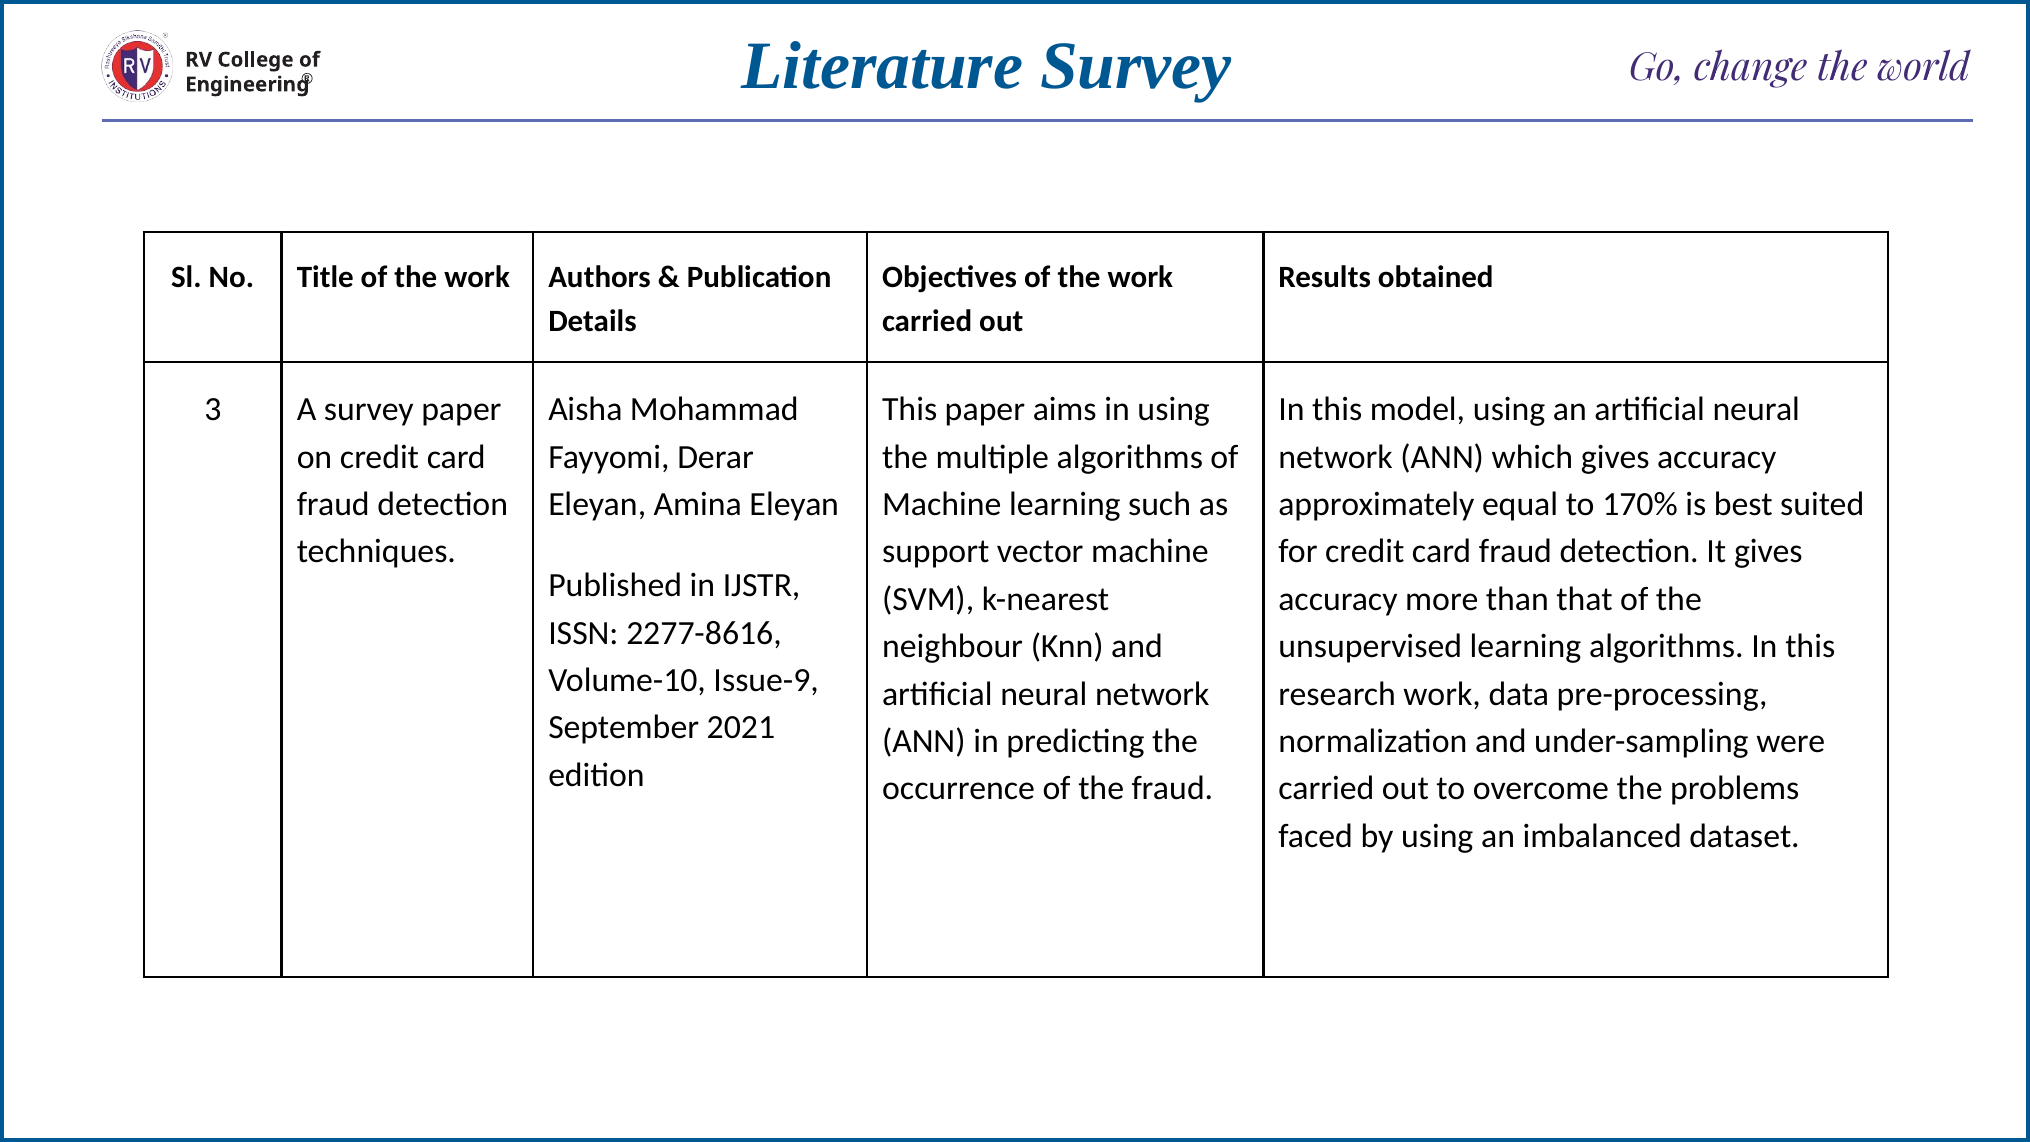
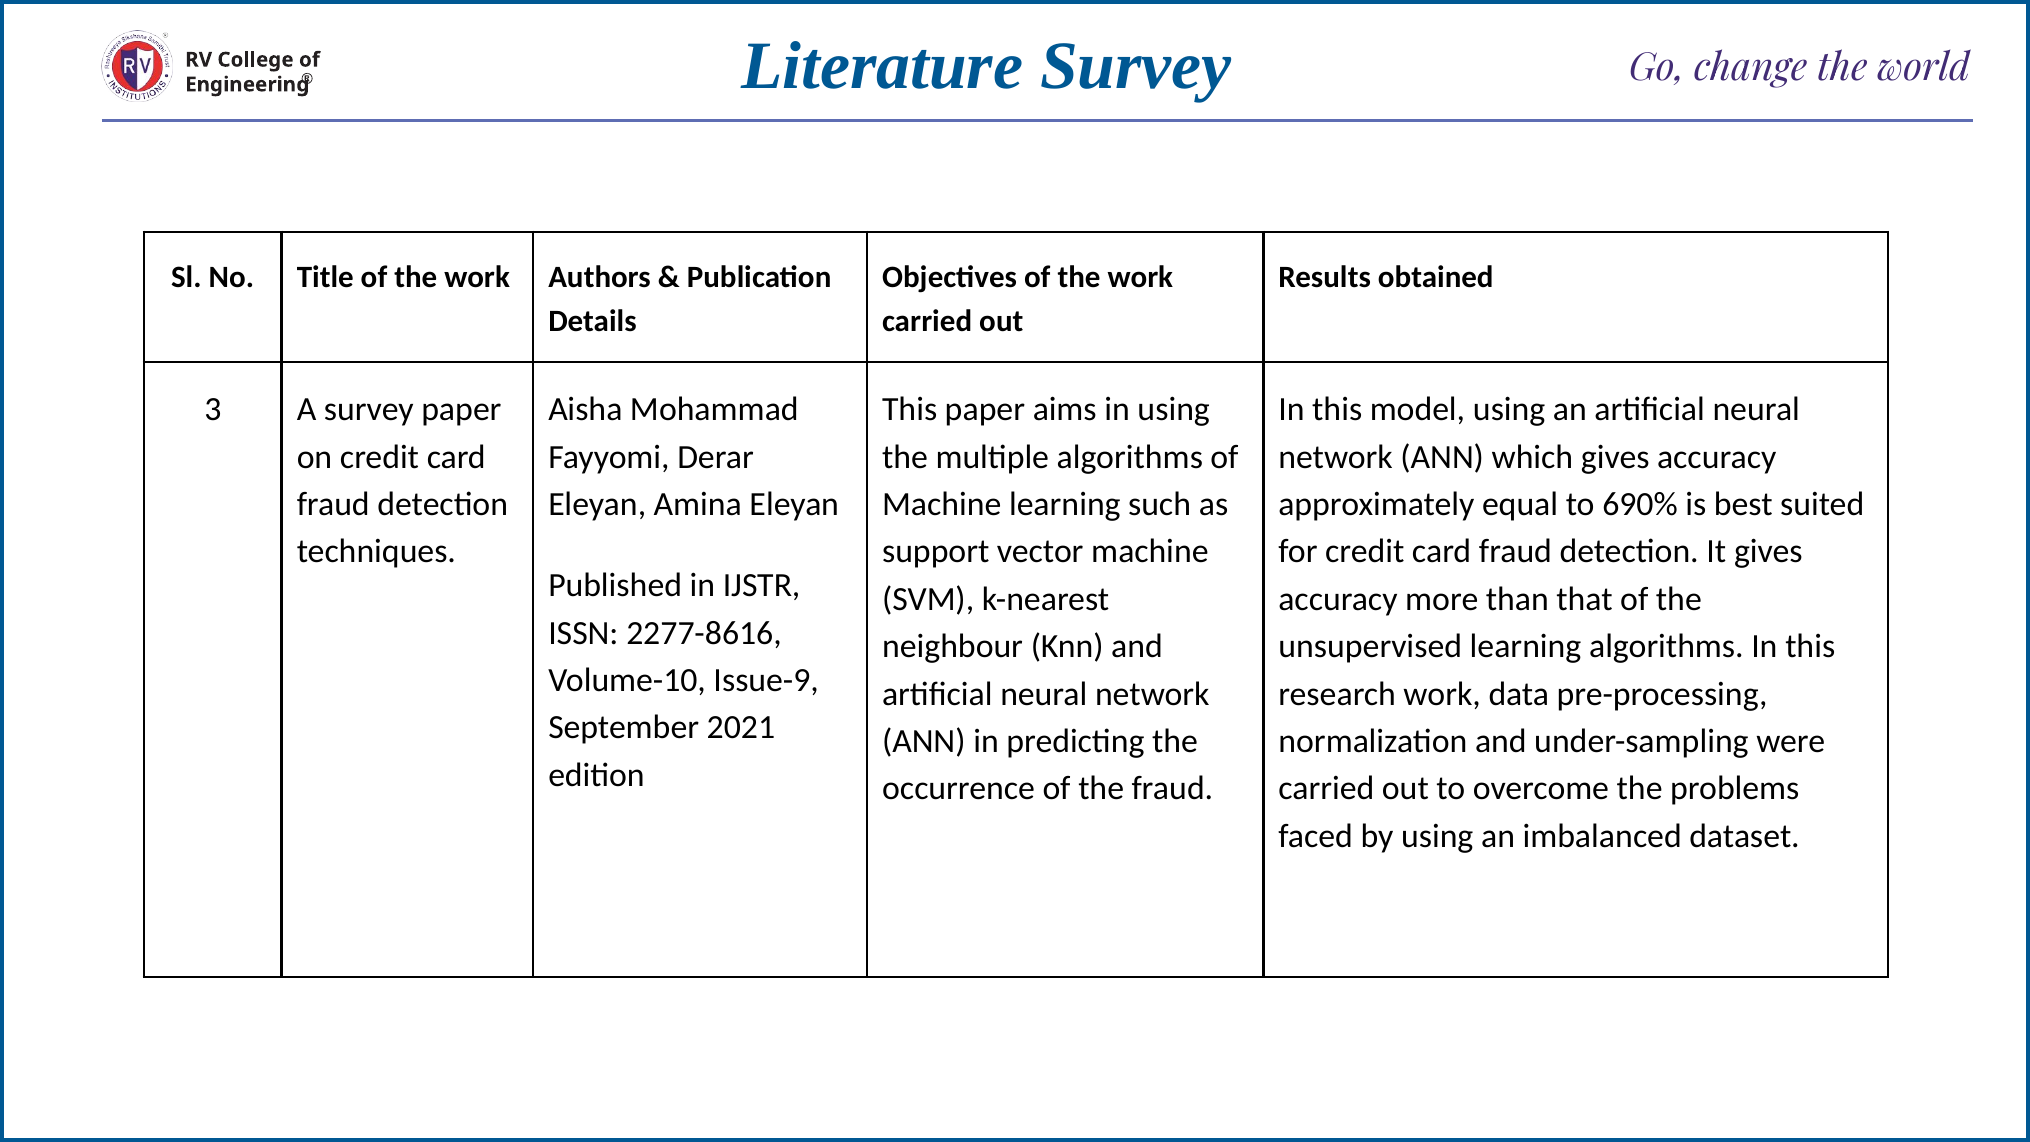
170%: 170% -> 690% (1640, 504)
